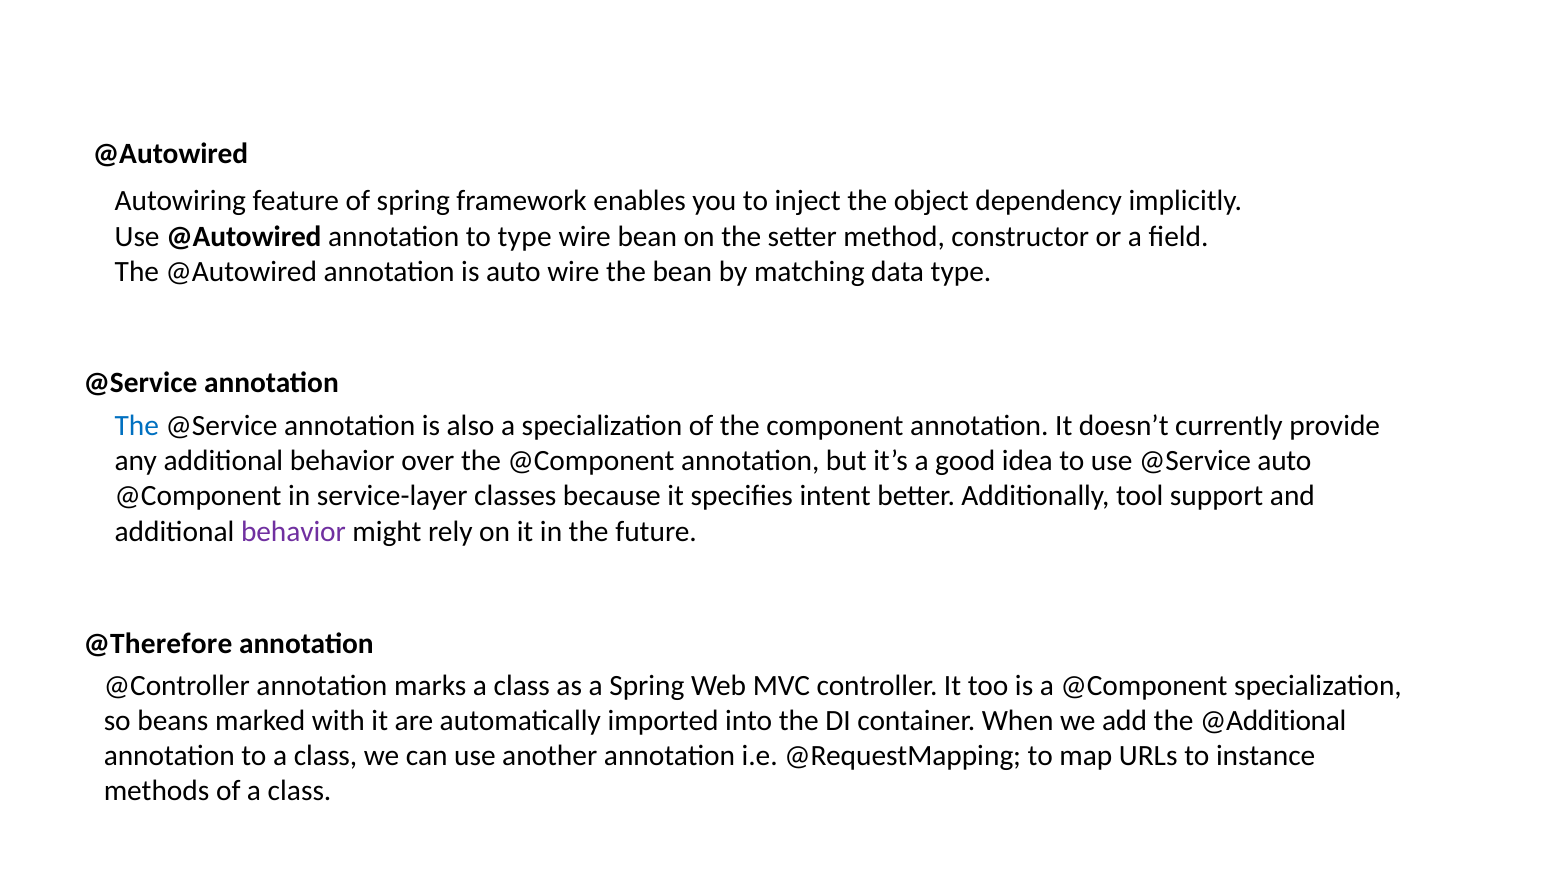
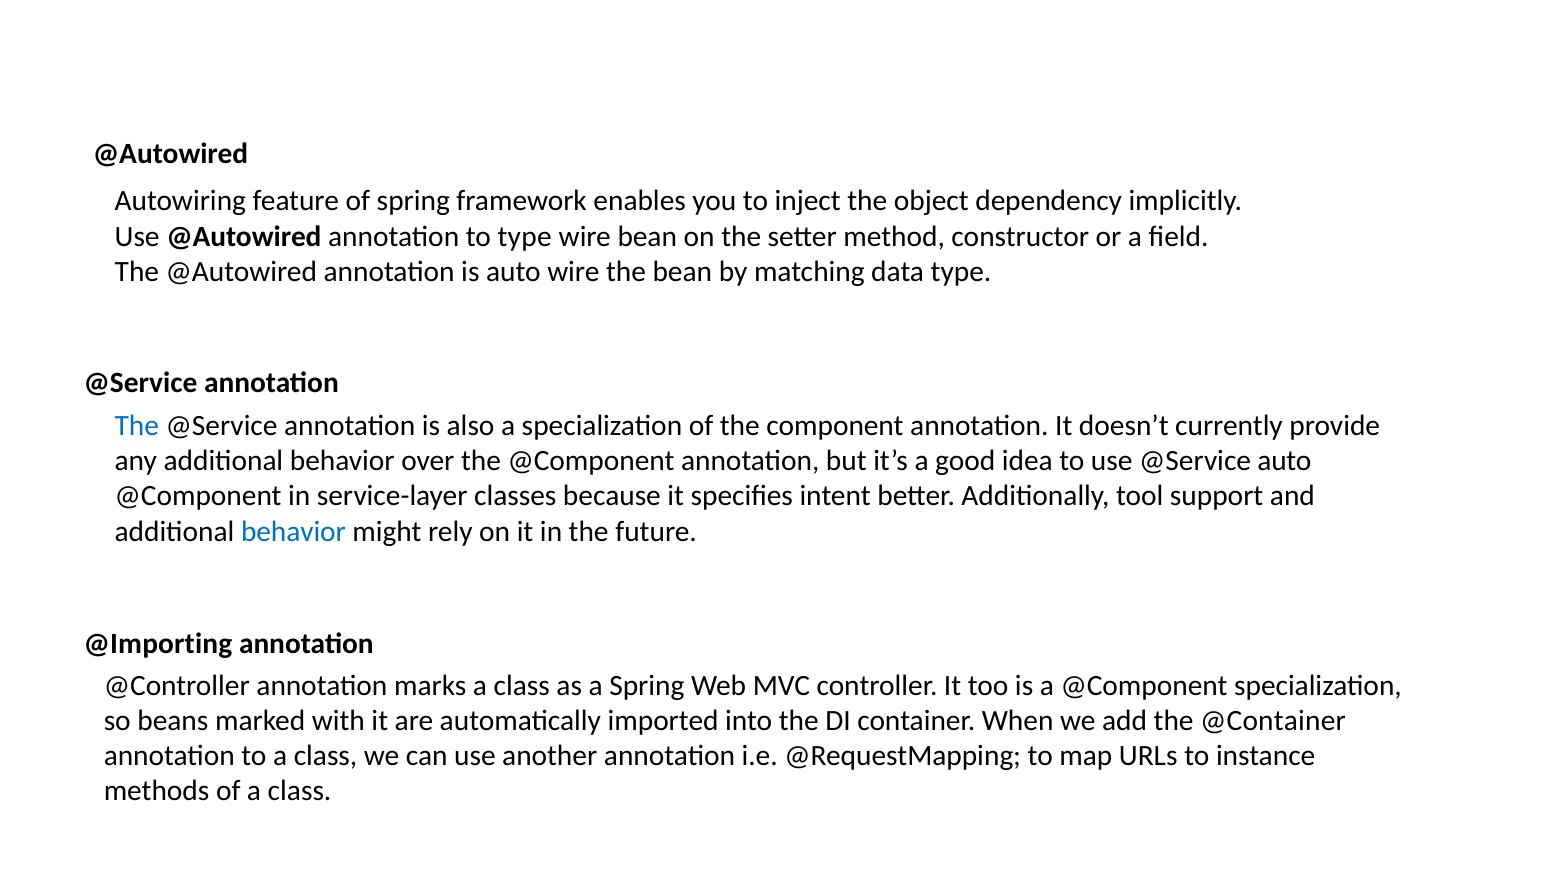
behavior colour: purple -> blue (293, 531)
@Therefore: @Therefore -> @Importing (158, 644)
@Additional: @Additional -> @Container (1273, 721)
